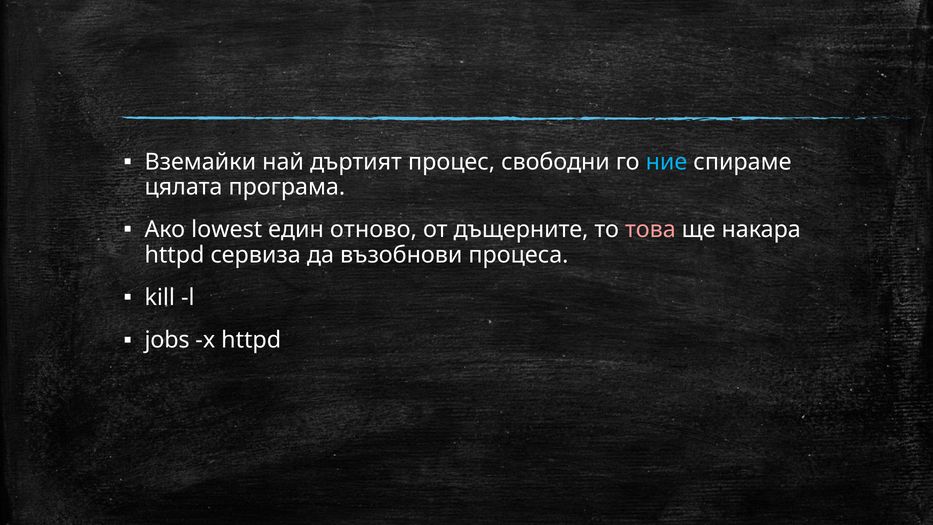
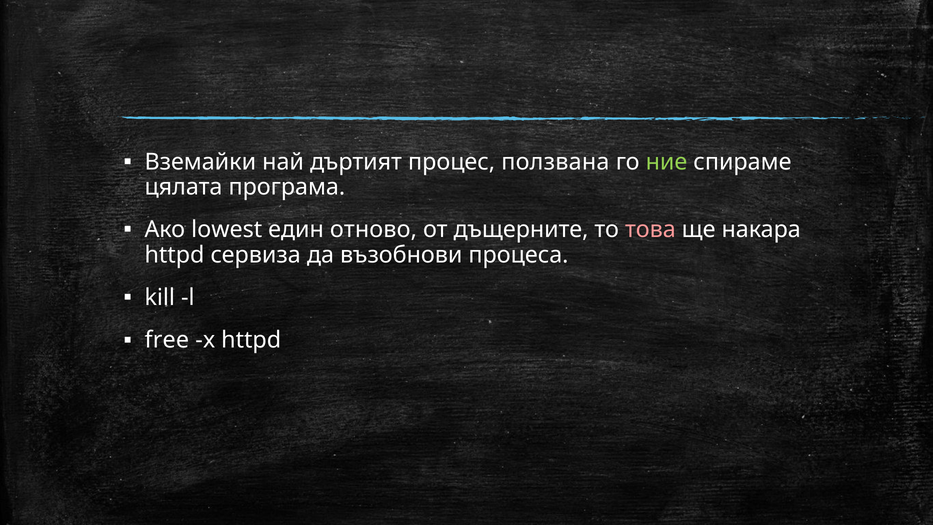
свободни: свободни -> ползвана (555, 162)
ние colour: light blue -> light green (666, 162)
jobs: jobs -> free (167, 340)
